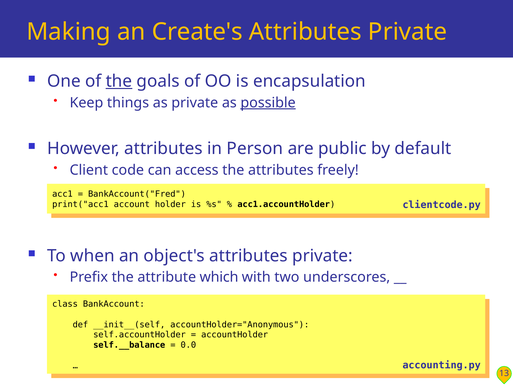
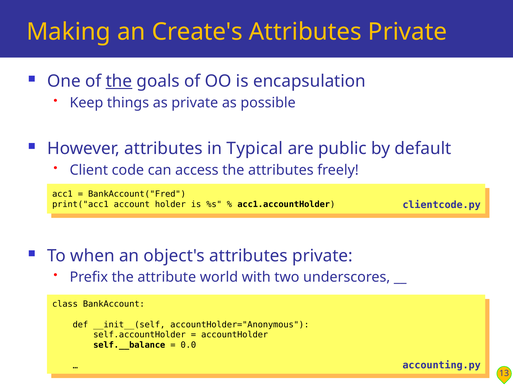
possible underline: present -> none (268, 103)
Person: Person -> Typical (255, 148)
which: which -> world (219, 277)
